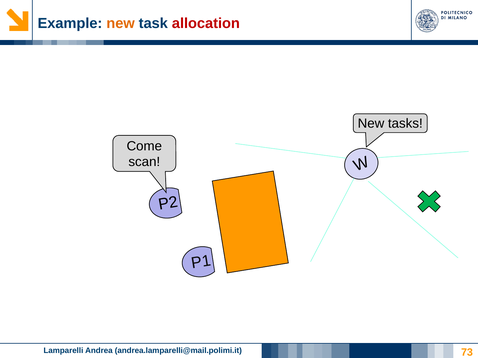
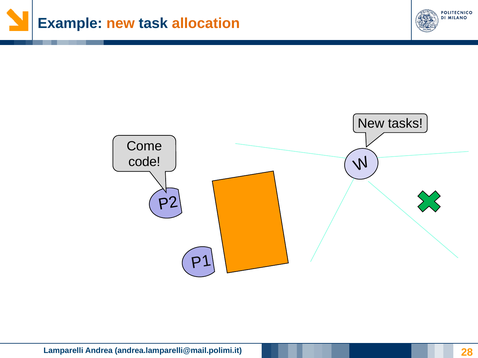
allocation colour: red -> orange (206, 23)
scan: scan -> code (144, 162)
73: 73 -> 28 (467, 353)
